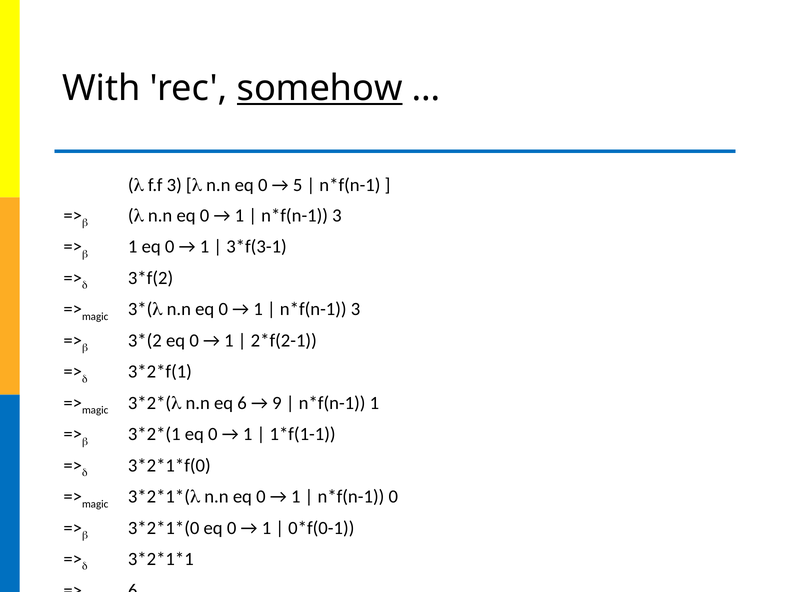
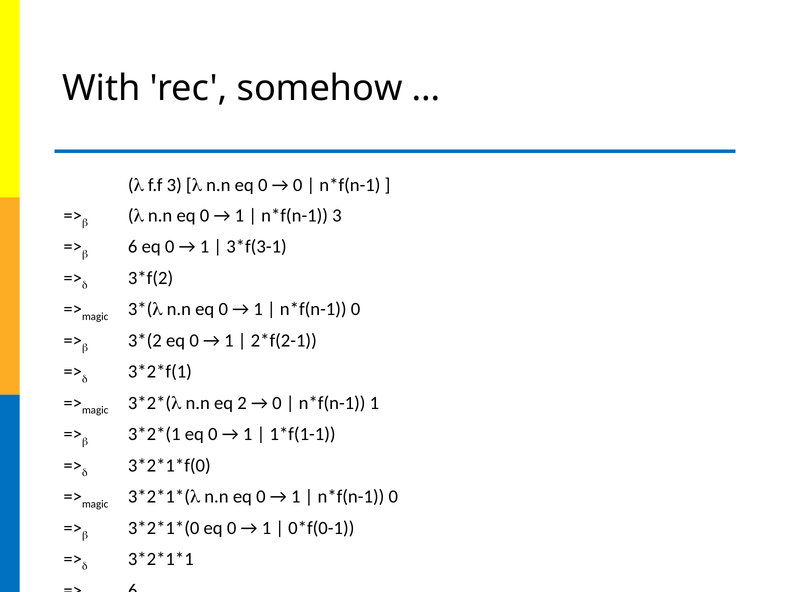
somehow underline: present -> none (320, 89)
5: 5 -> 0 (298, 185)
1: 1 -> 6 (133, 247)
3: 3 -> 0 (356, 310)
eq 6: 6 -> 2 (242, 403)
9: 9 -> 0 (277, 403)
